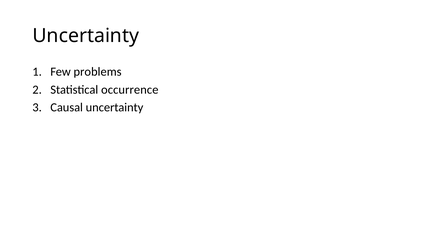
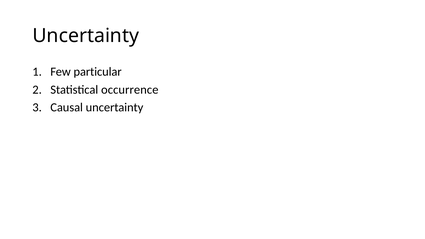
problems: problems -> particular (98, 72)
